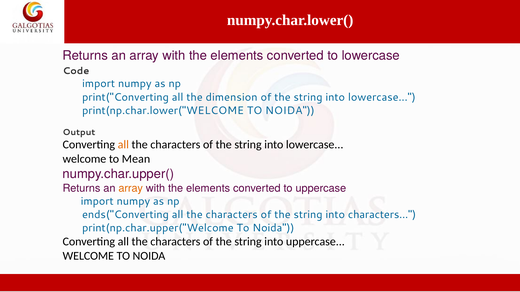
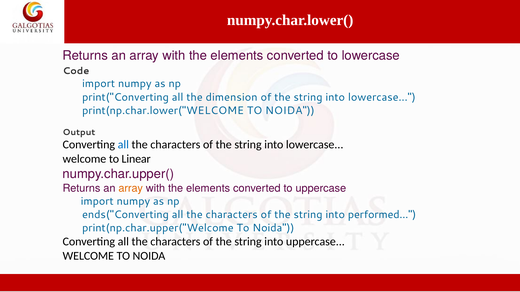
all colour: orange -> blue (123, 145)
Mean: Mean -> Linear (136, 159)
into characters: characters -> performed (382, 215)
